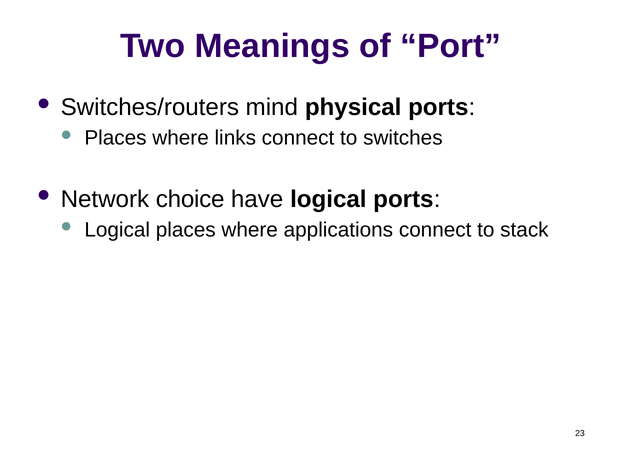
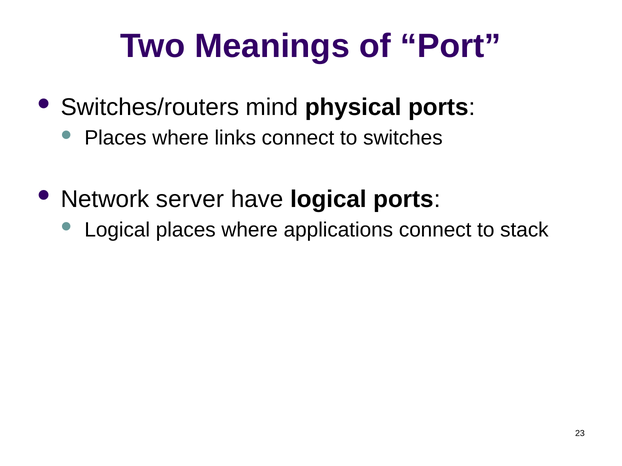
choice: choice -> server (190, 199)
